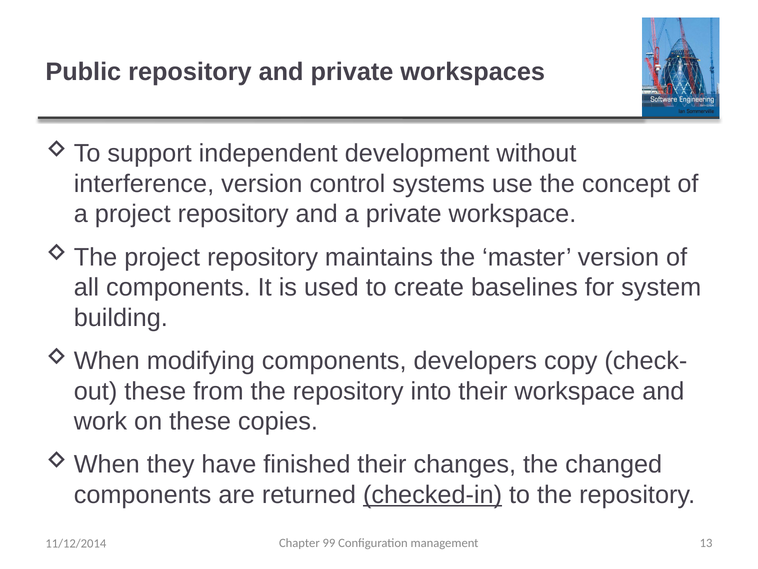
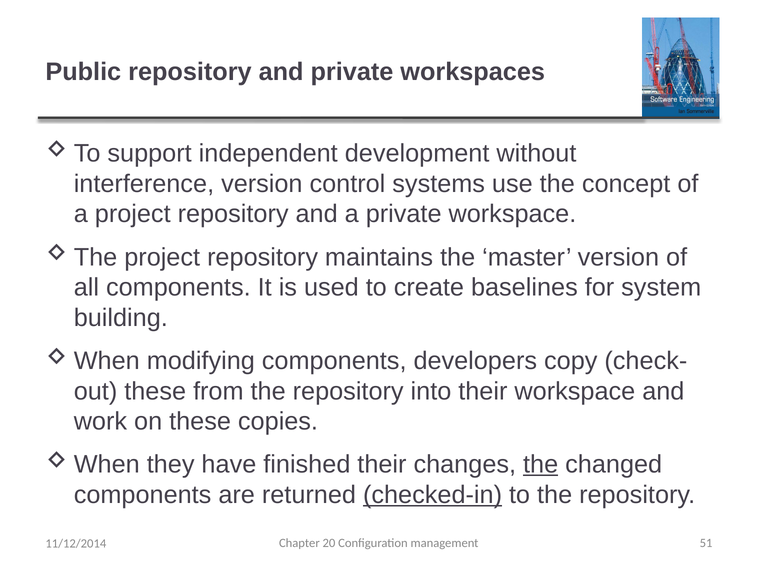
the underline: none -> present (541, 464)
99: 99 -> 20 (329, 543)
13: 13 -> 51 (706, 543)
